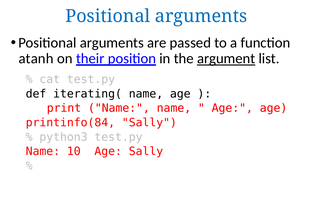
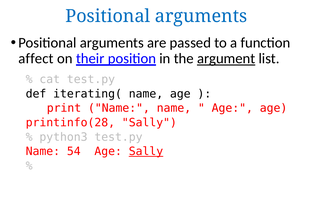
atanh: atanh -> affect (36, 59)
printinfo(84: printinfo(84 -> printinfo(28 (70, 122)
10: 10 -> 54 (74, 151)
Sally underline: none -> present (146, 151)
